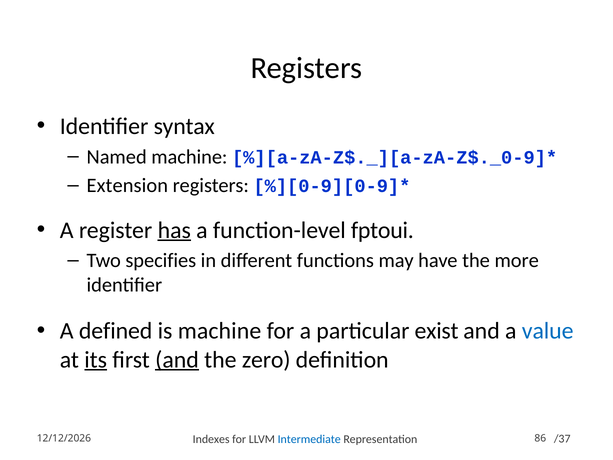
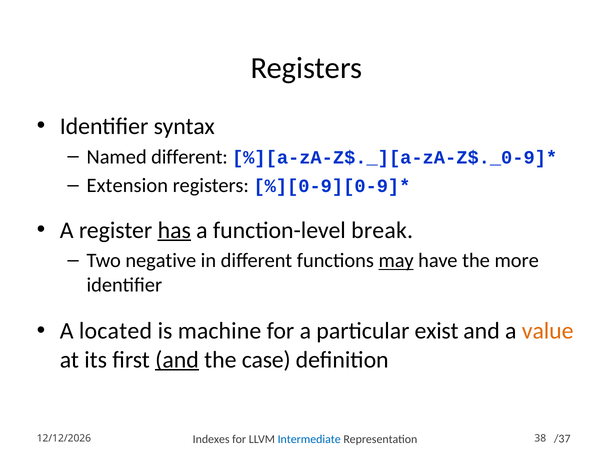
Named machine: machine -> different (189, 157)
fptoui: fptoui -> break (382, 230)
specifies: specifies -> negative (161, 260)
may underline: none -> present (396, 260)
defined: defined -> located (115, 331)
value colour: blue -> orange (548, 331)
its underline: present -> none (96, 359)
zero: zero -> case (266, 359)
86: 86 -> 38 (540, 438)
